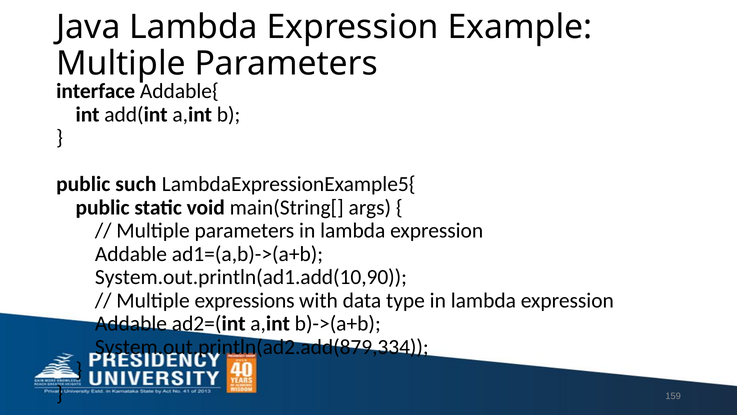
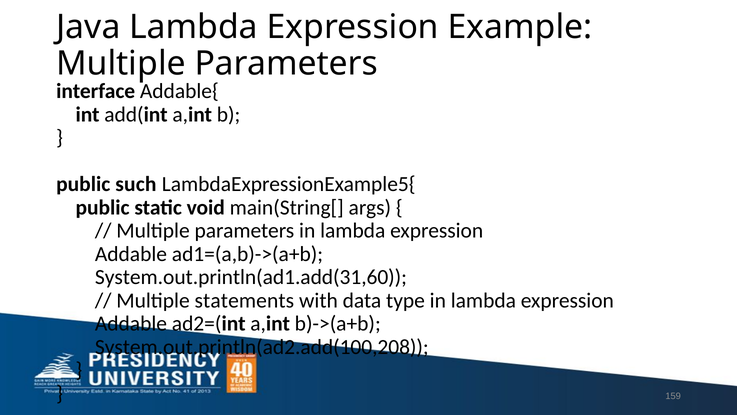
System.out.println(ad1.add(10,90: System.out.println(ad1.add(10,90 -> System.out.println(ad1.add(31,60 (251, 277)
expressions: expressions -> statements (244, 300)
System.out.println(ad2.add(879,334: System.out.println(ad2.add(879,334 -> System.out.println(ad2.add(100,208 (262, 347)
